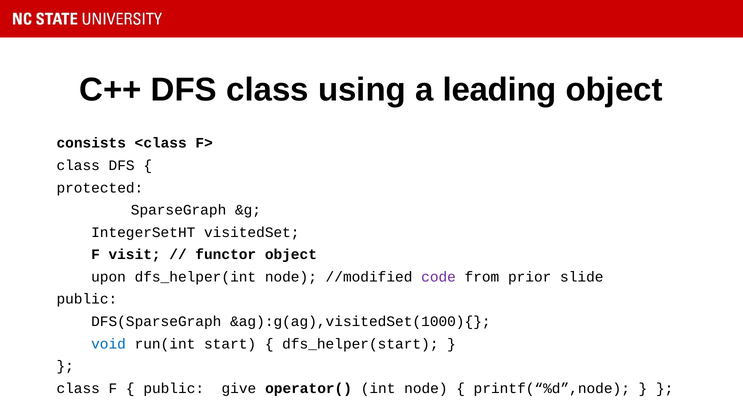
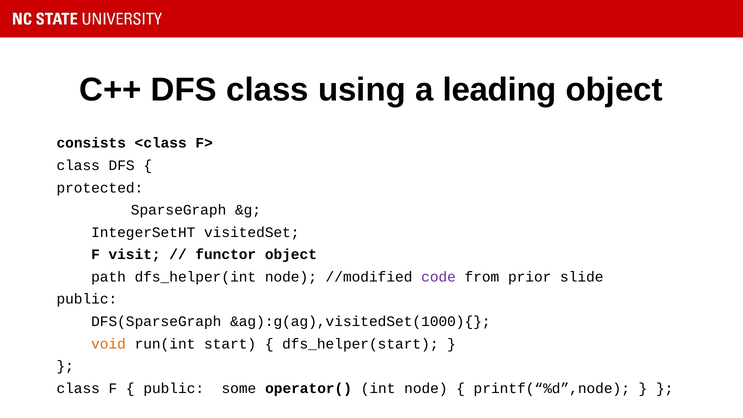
upon: upon -> path (109, 277)
void colour: blue -> orange (109, 344)
give: give -> some (239, 388)
